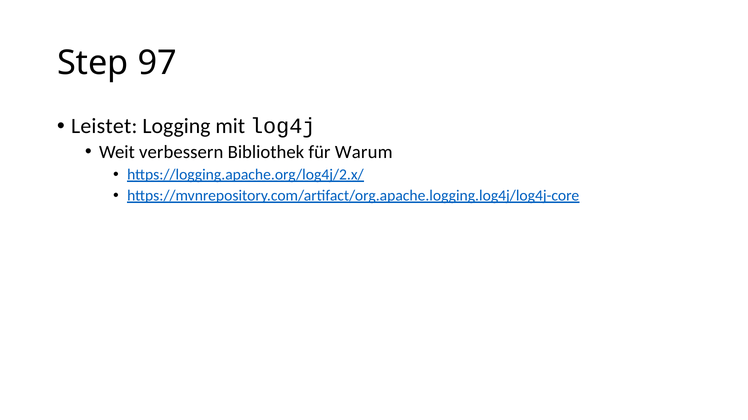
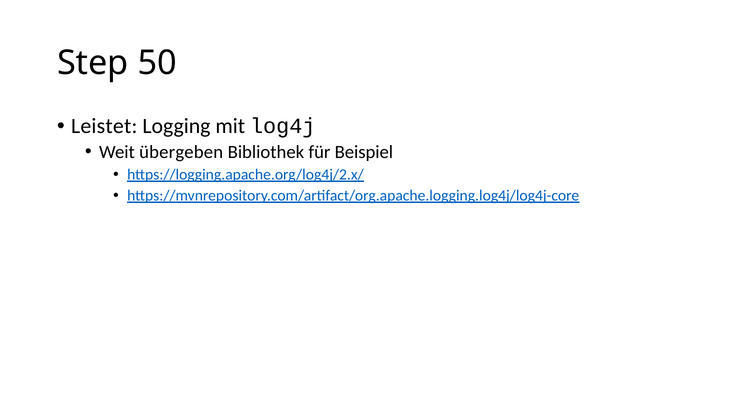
97: 97 -> 50 (157, 63)
verbessern: verbessern -> übergeben (181, 152)
Warum: Warum -> Beispiel (364, 152)
